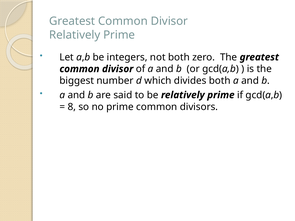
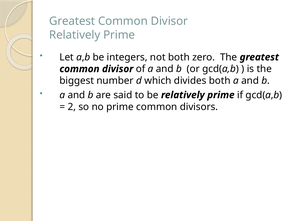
8: 8 -> 2 (72, 107)
